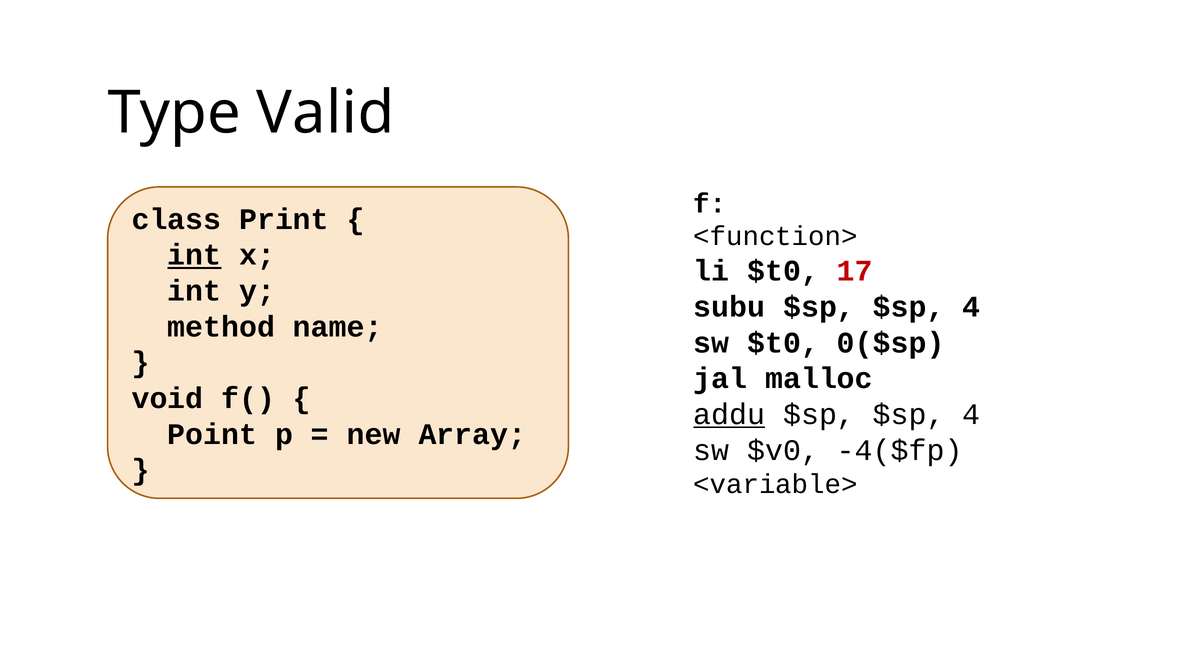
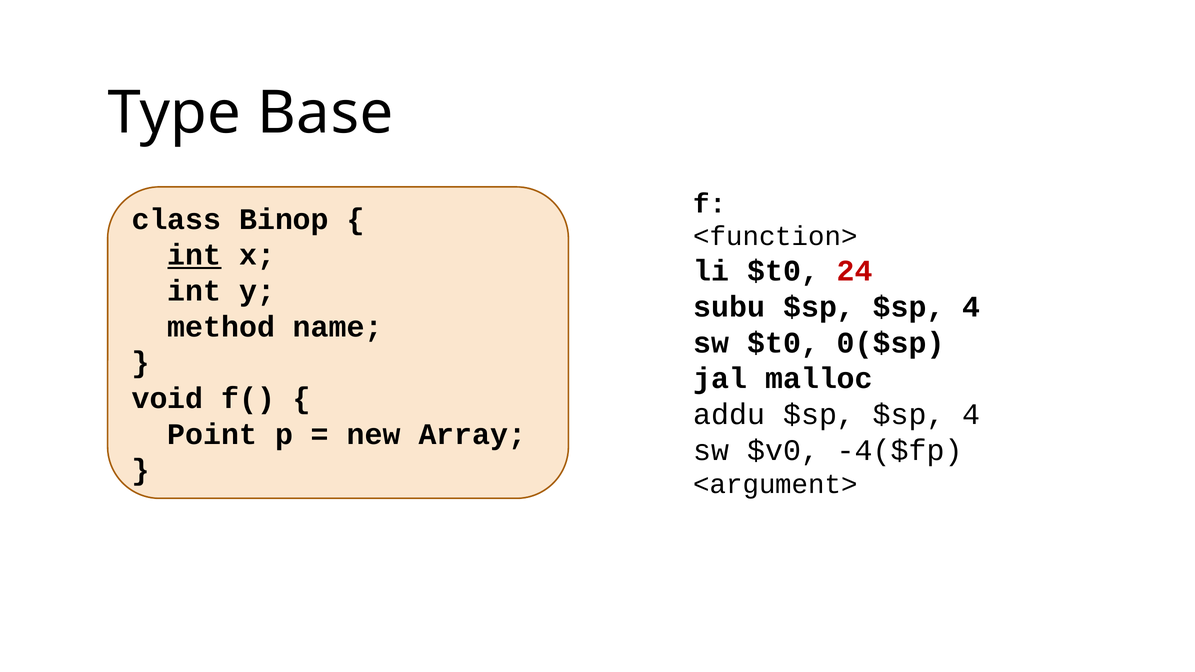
Valid: Valid -> Base (325, 113)
Print: Print -> Binop (284, 219)
17: 17 -> 24 (855, 271)
addu underline: present -> none (729, 414)
<variable>: <variable> -> <argument> (775, 484)
